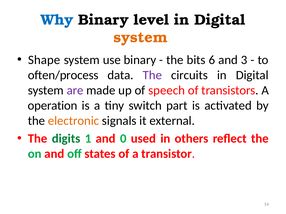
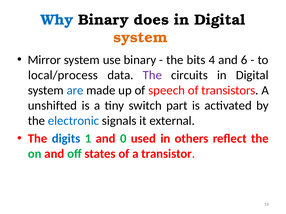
level: level -> does (151, 20)
Shape: Shape -> Mirror (44, 60)
6: 6 -> 4 (212, 60)
3: 3 -> 6 (244, 60)
often/process: often/process -> local/process (63, 75)
are colour: purple -> blue (75, 91)
operation: operation -> unshifted (52, 106)
electronic colour: orange -> blue (74, 121)
digits colour: green -> blue (66, 139)
